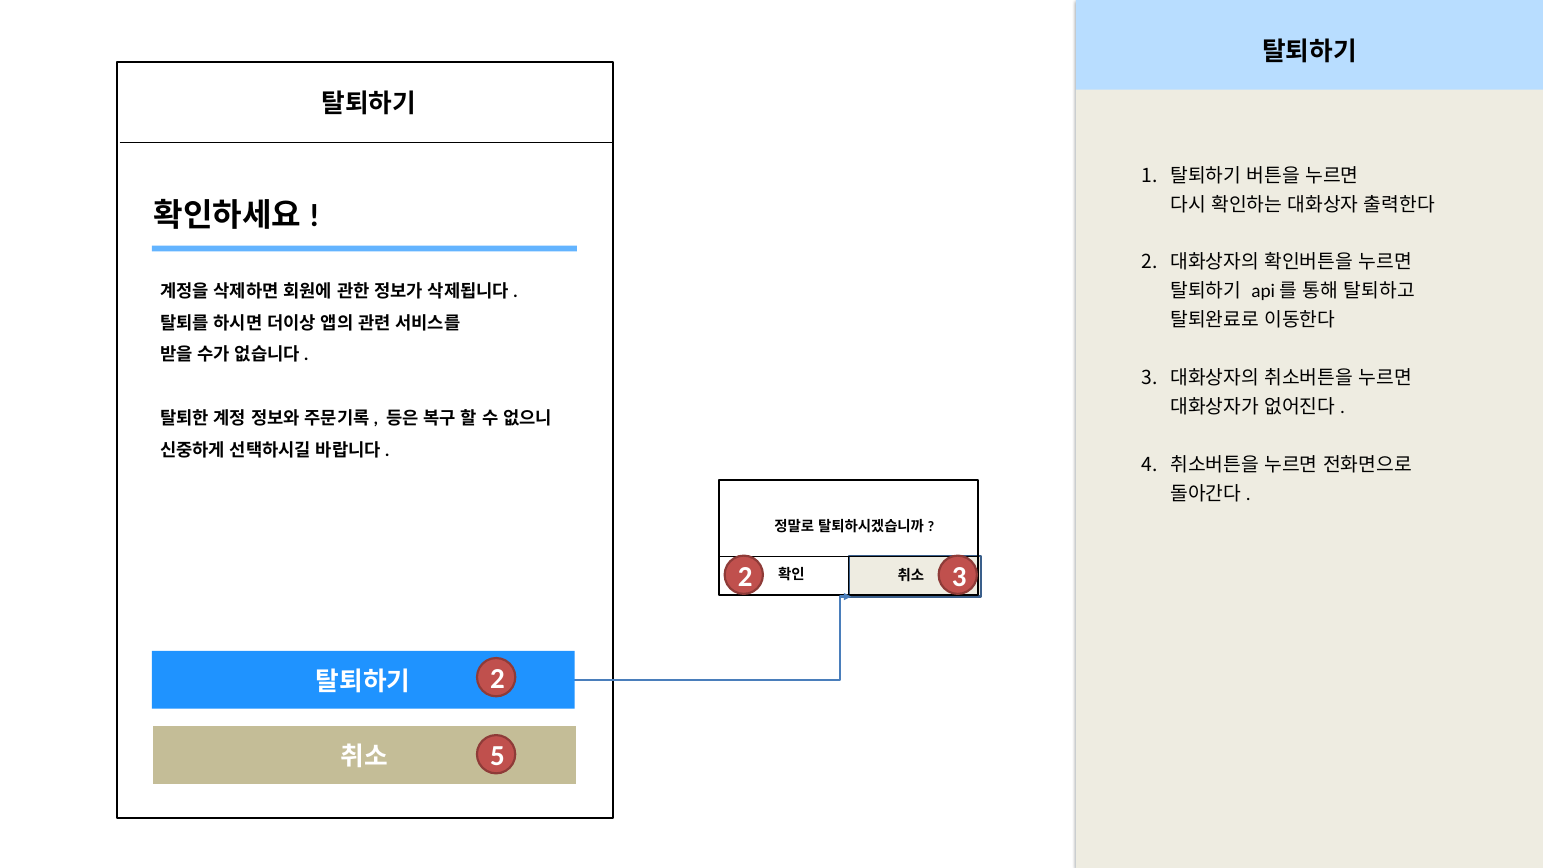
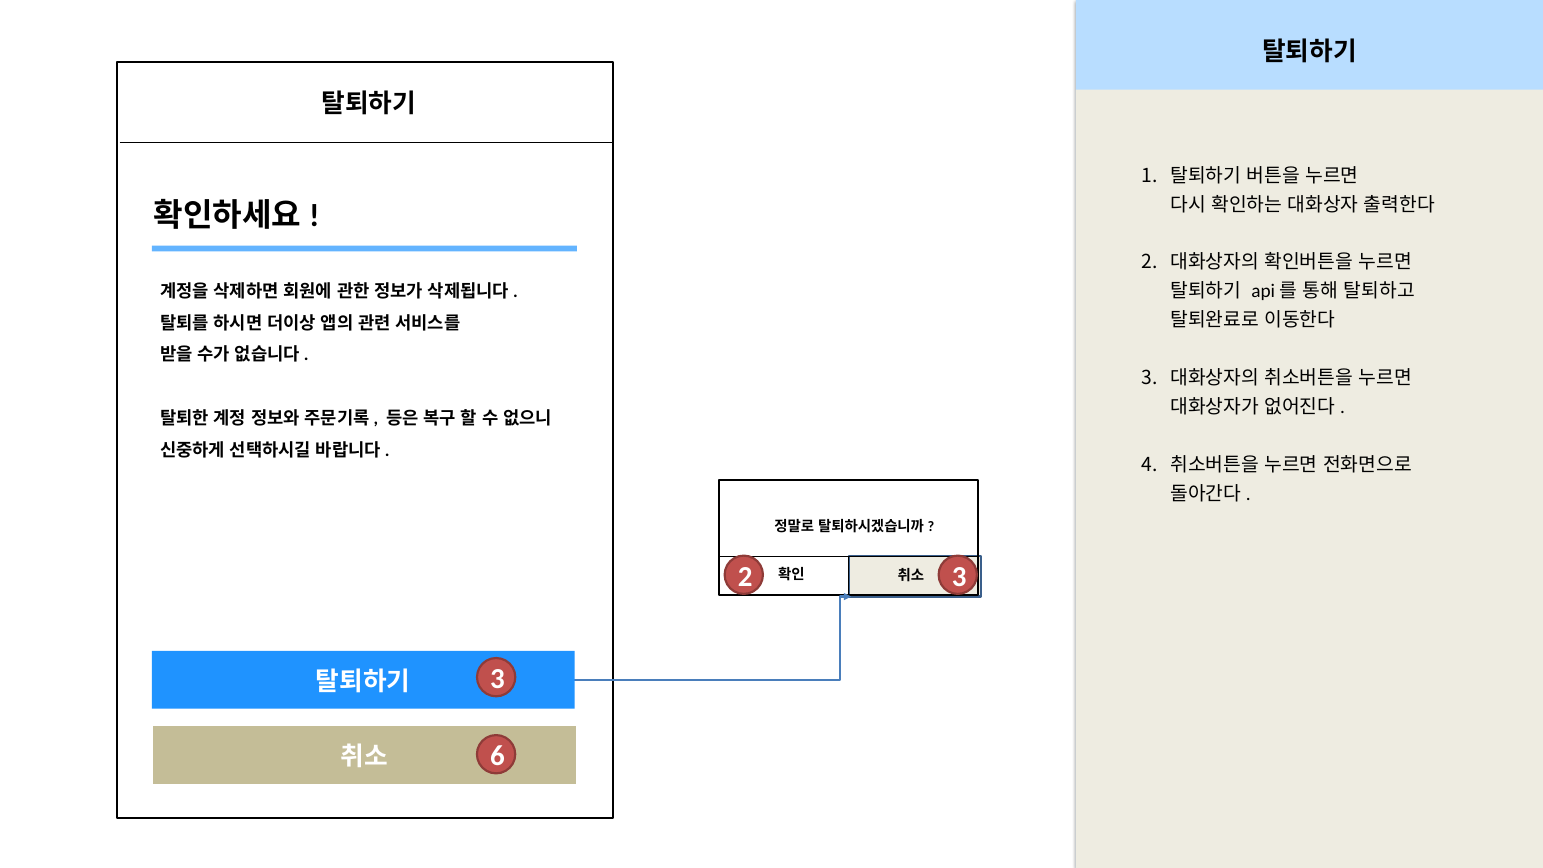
2: 2 -> 3 (497, 679)
5: 5 -> 6 (497, 756)
